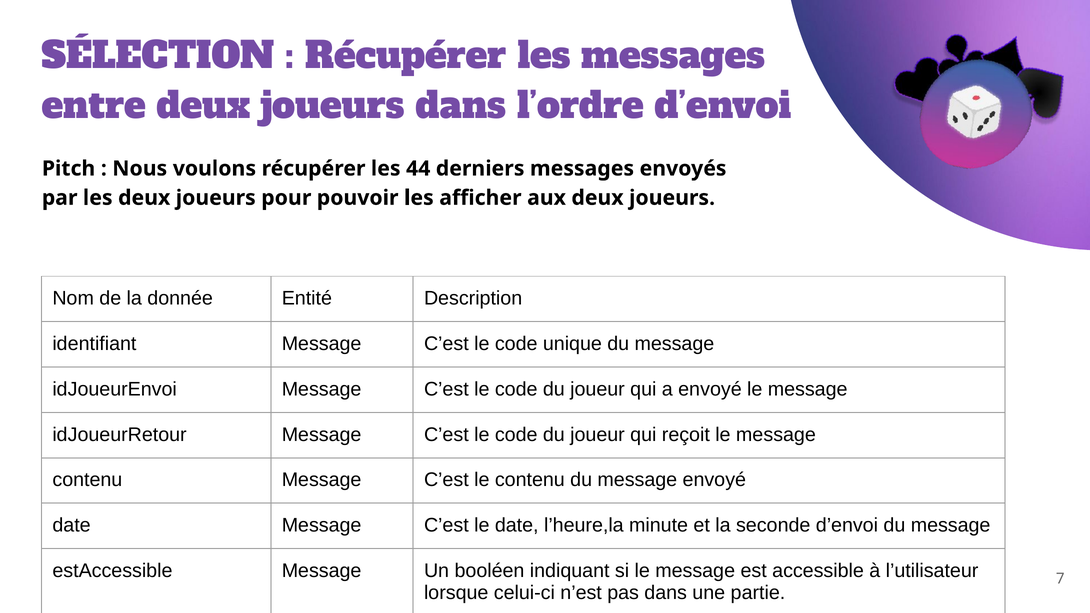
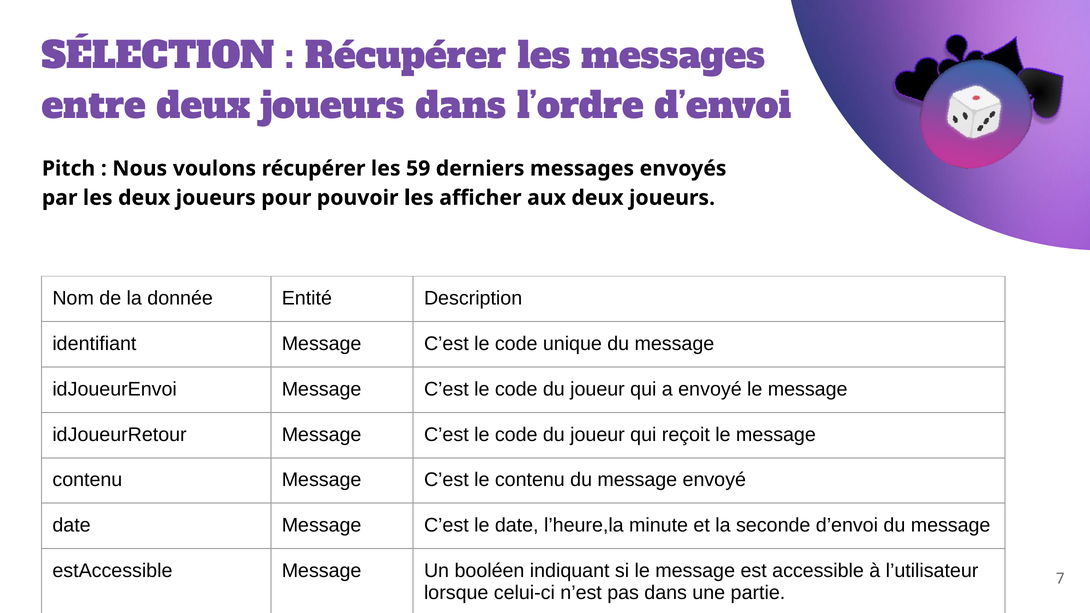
44: 44 -> 59 (418, 169)
